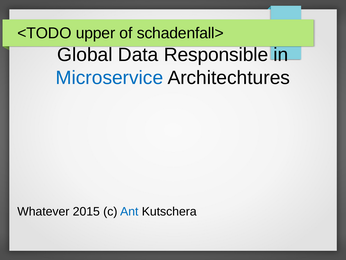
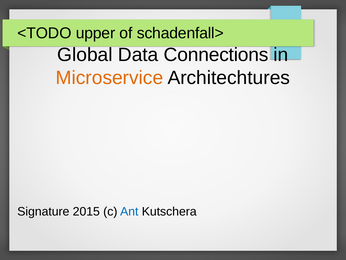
Responsible: Responsible -> Connections (216, 55)
Microservice colour: blue -> orange (109, 78)
Whatever: Whatever -> Signature (43, 211)
